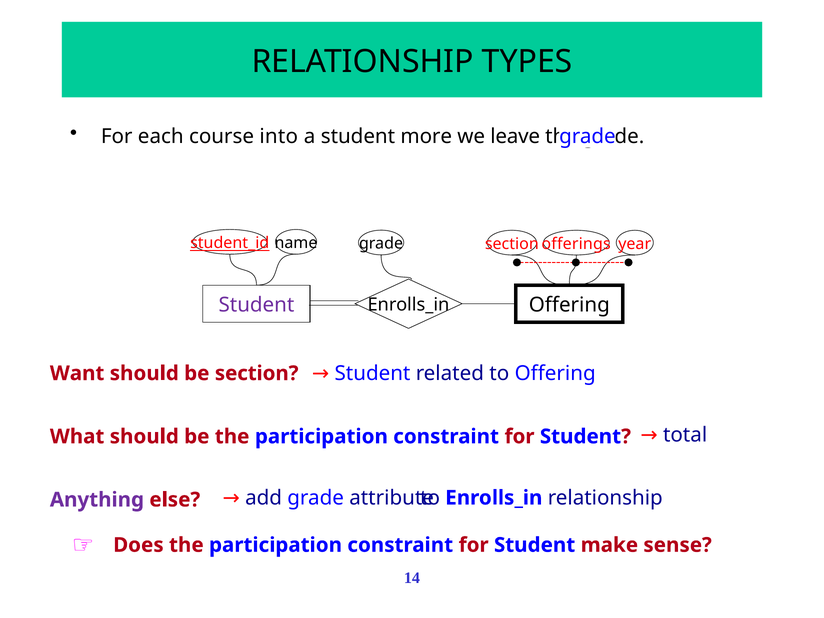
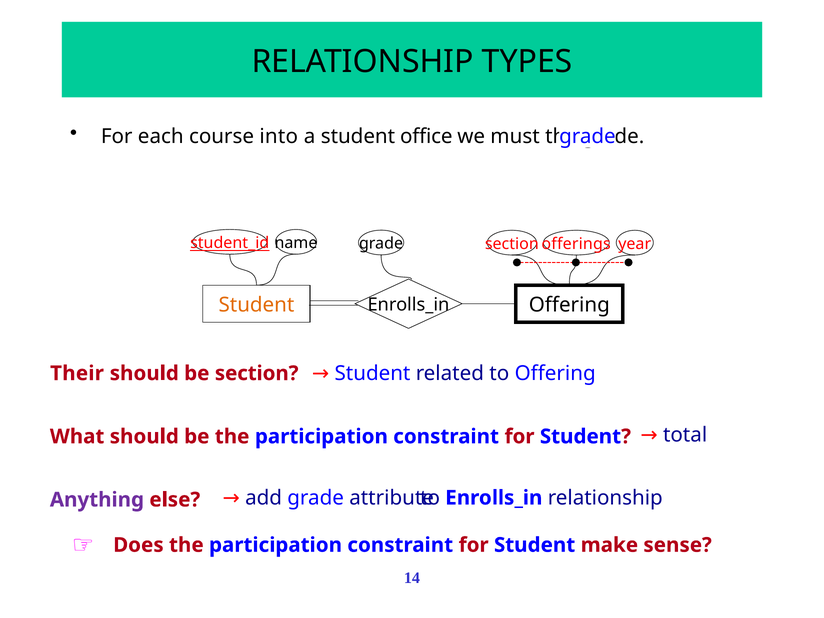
more: more -> office (426, 136)
leave: leave -> must (515, 136)
Student colour: purple -> orange (256, 305)
Want: Want -> Their (77, 373)
